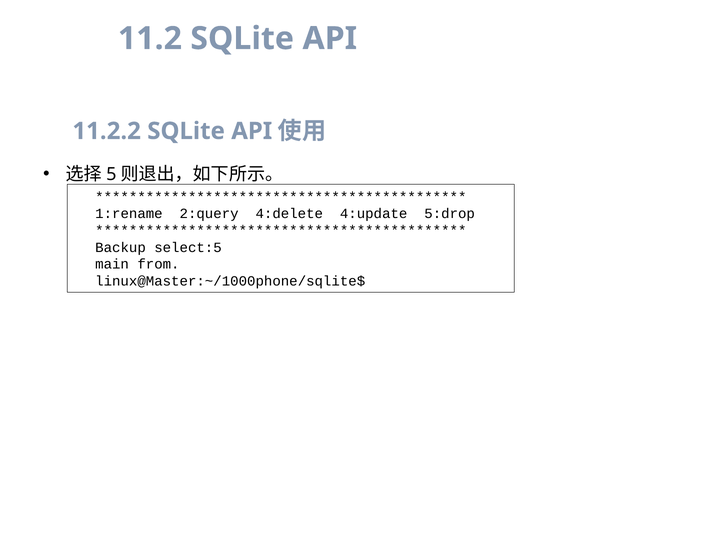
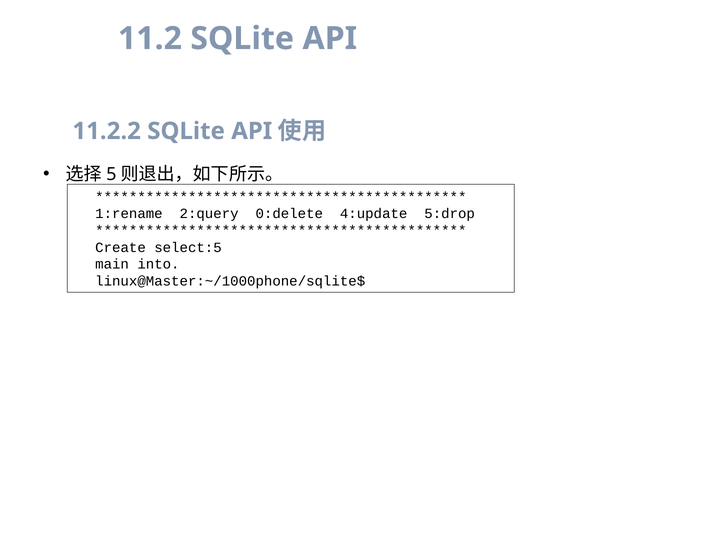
4:delete: 4:delete -> 0:delete (289, 214)
Backup: Backup -> Create (121, 248)
from: from -> into (158, 265)
